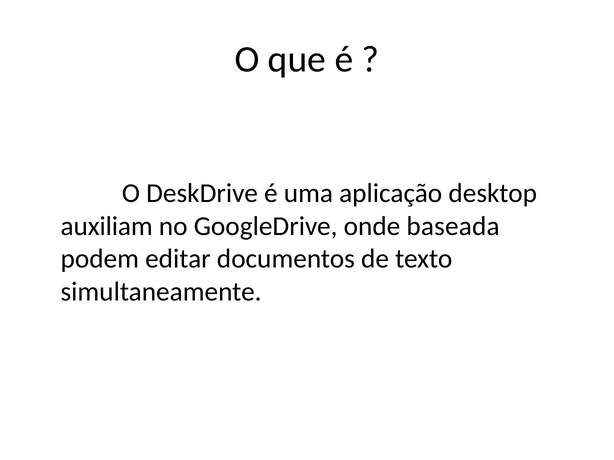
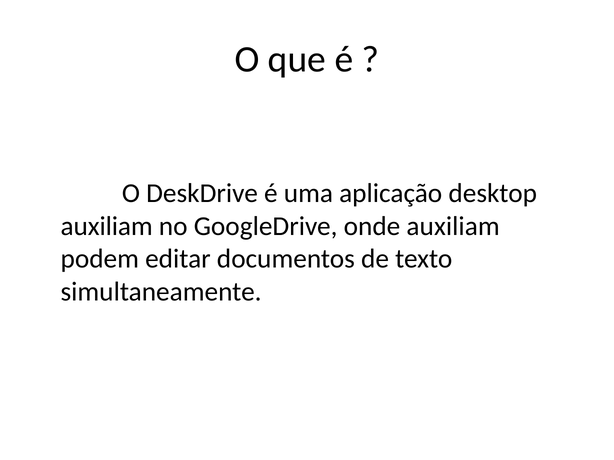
onde baseada: baseada -> auxiliam (453, 226)
